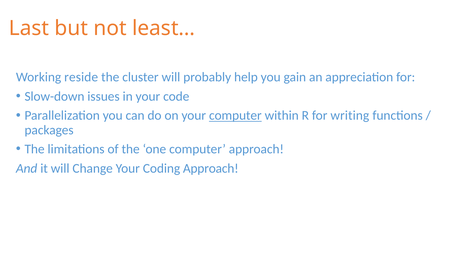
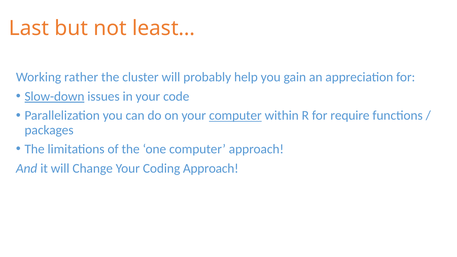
reside: reside -> rather (81, 77)
Slow-down underline: none -> present (54, 96)
writing: writing -> require (350, 116)
